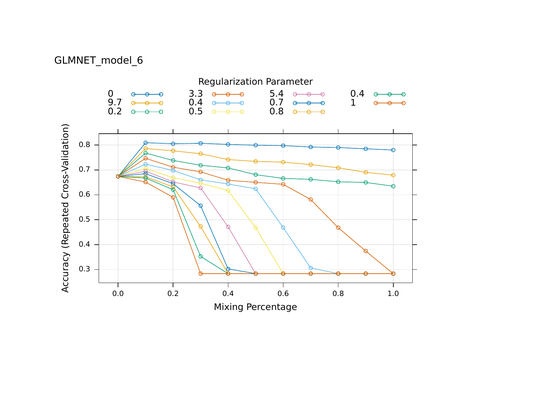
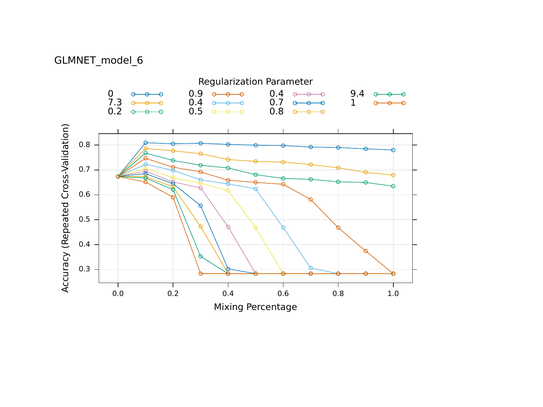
3.3: 3.3 -> 0.9 (196, 94)
5.4: 5.4 -> 0.4 (277, 94)
0.4: 0.4 -> 9.4 (357, 94)
9.7: 9.7 -> 7.3 (115, 103)
